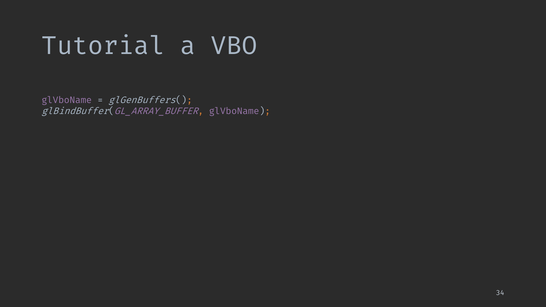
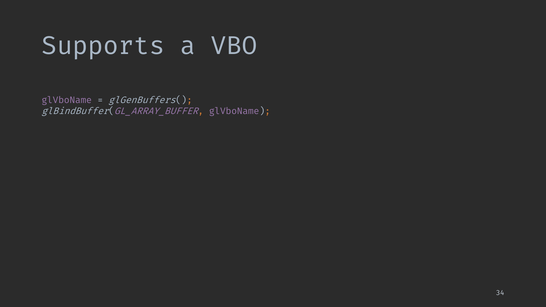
Tutorial: Tutorial -> Supports (103, 46)
